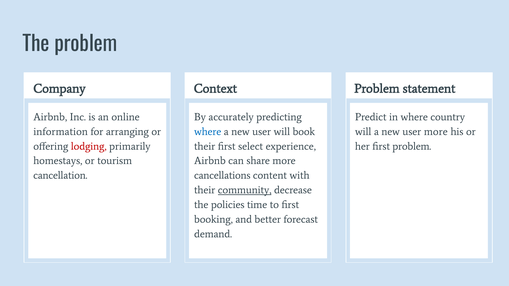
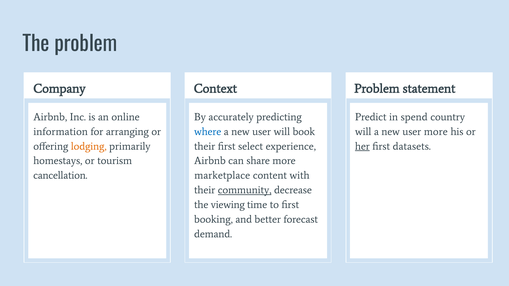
in where: where -> spend (414, 117)
lodging colour: red -> orange (89, 146)
her underline: none -> present (362, 146)
first problem: problem -> datasets (412, 146)
cancellations: cancellations -> marketplace (222, 176)
policies: policies -> viewing (228, 205)
